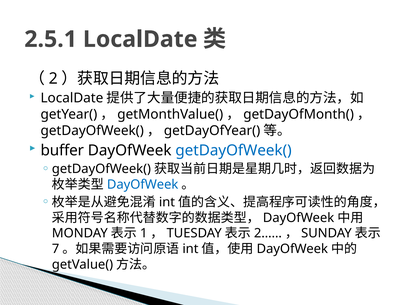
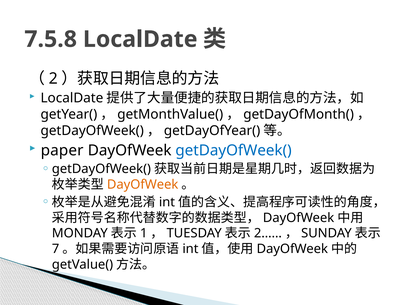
2.5.1: 2.5.1 -> 7.5.8 (51, 39)
buffer: buffer -> paper (62, 150)
DayOfWeek colour: blue -> orange (143, 184)
